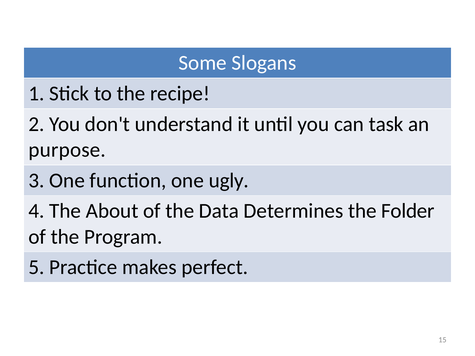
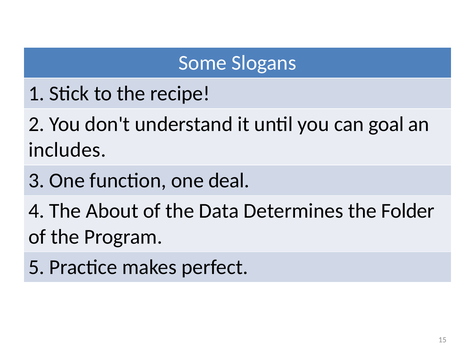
task: task -> goal (386, 124)
purpose: purpose -> includes (67, 150)
ugly: ugly -> deal (229, 181)
